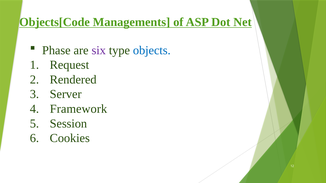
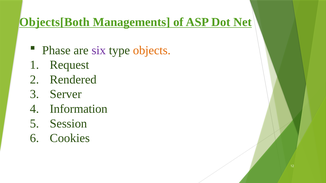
Objects[Code: Objects[Code -> Objects[Both (54, 22)
objects colour: blue -> orange (152, 50)
Framework: Framework -> Information (79, 109)
